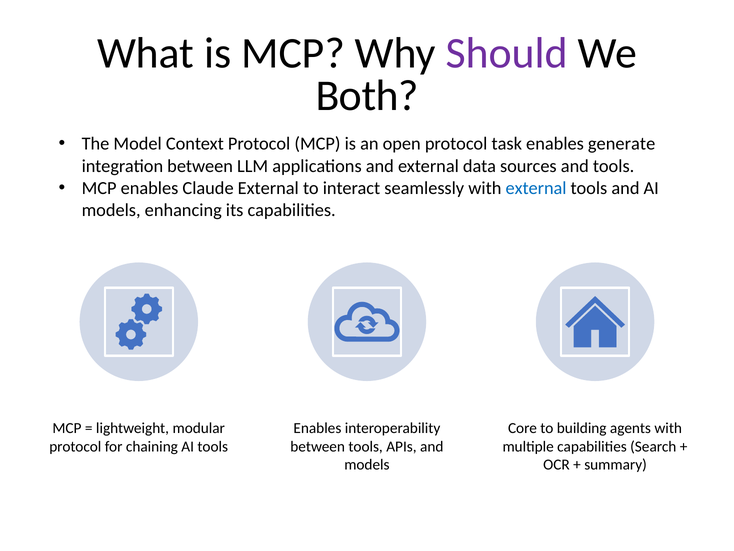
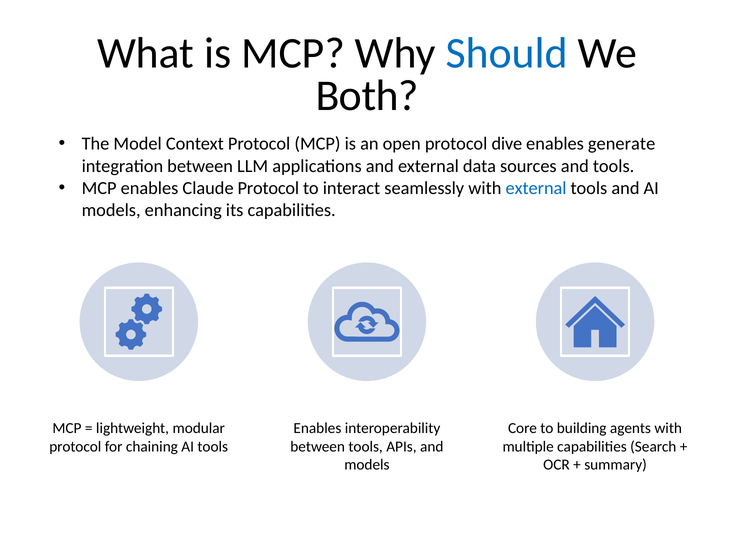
Should colour: purple -> blue (507, 53)
task: task -> dive (507, 144)
Claude External: External -> Protocol (268, 188)
